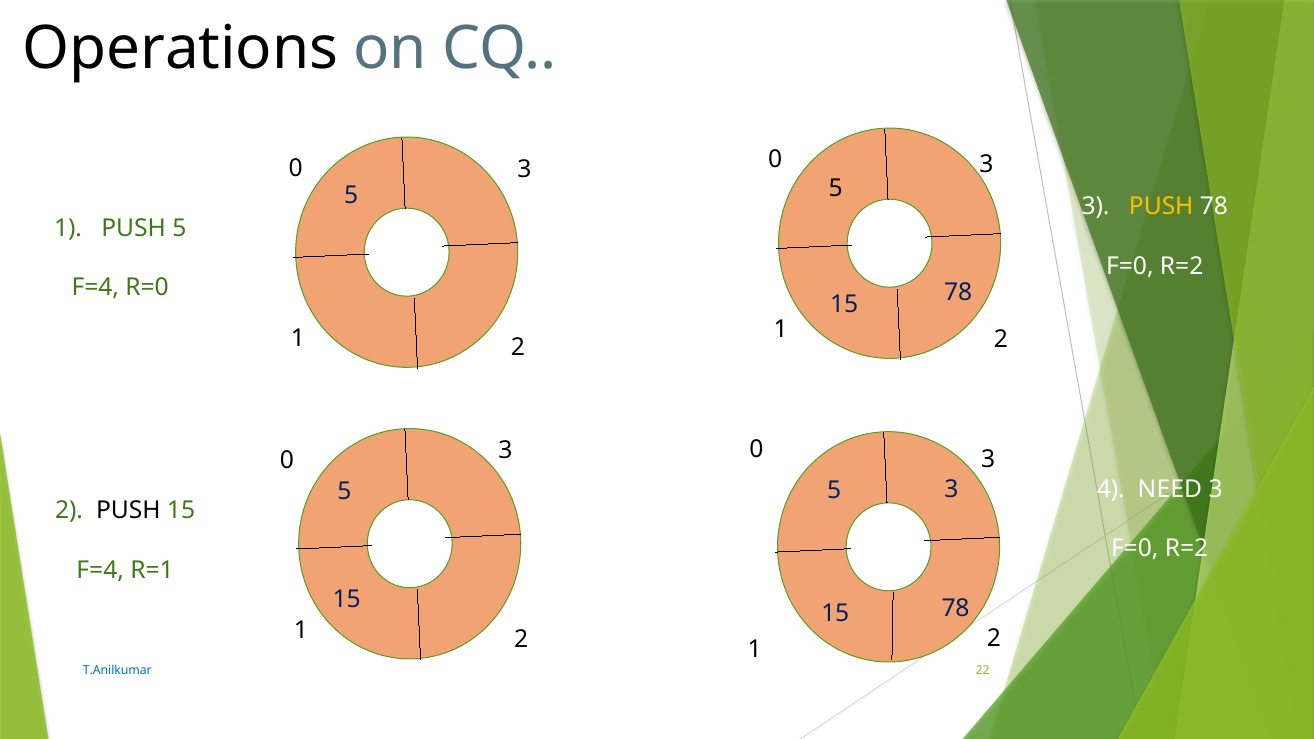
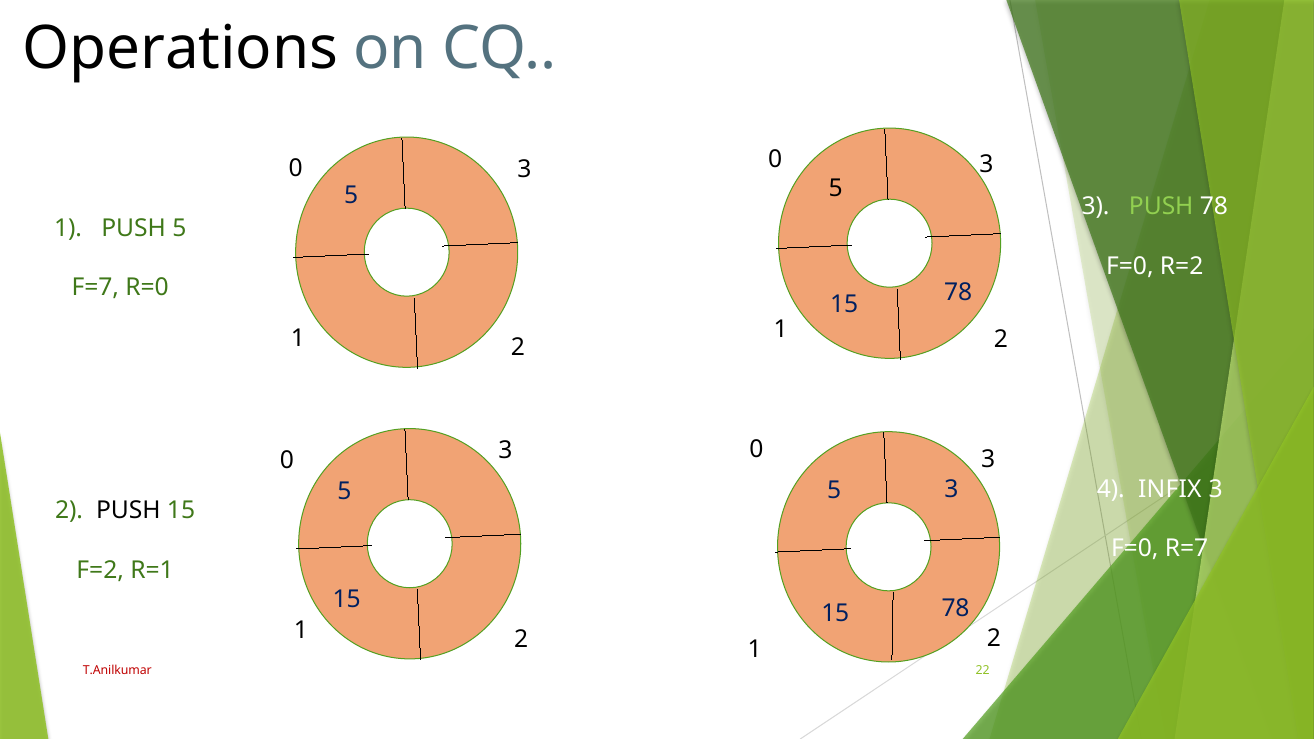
PUSH colour: yellow -> light green (1161, 207)
F=4: F=4 -> F=7 (95, 287)
NEED: NEED -> INFIX (1170, 490)
R=2: R=2 -> R=7 (1187, 549)
F=4: F=4 -> F=2 (100, 570)
T.Anilkumar colour: blue -> red (117, 671)
